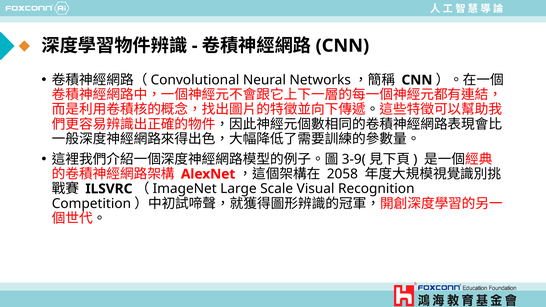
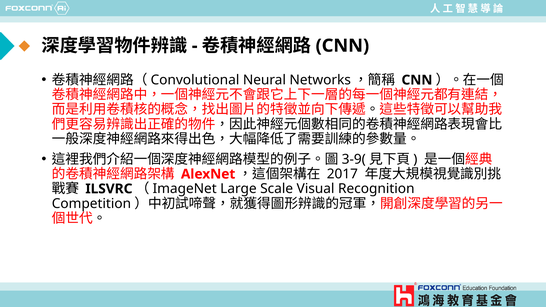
2058: 2058 -> 2017 (342, 174)
